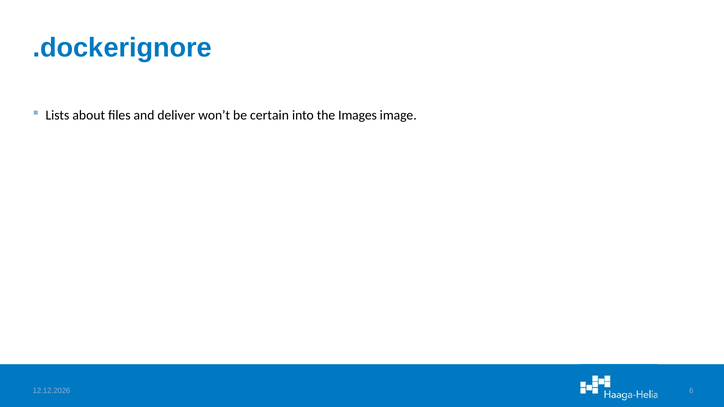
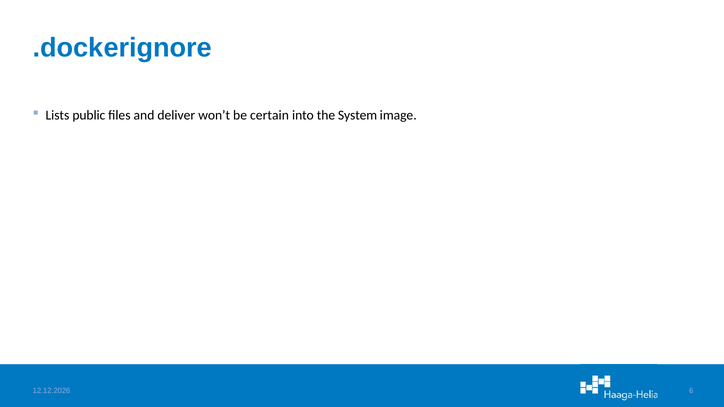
about: about -> public (89, 116)
Images: Images -> System (358, 116)
